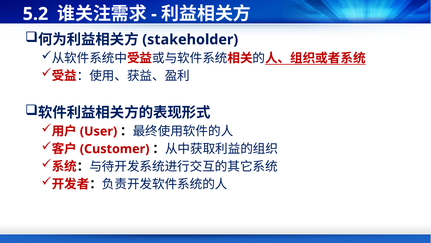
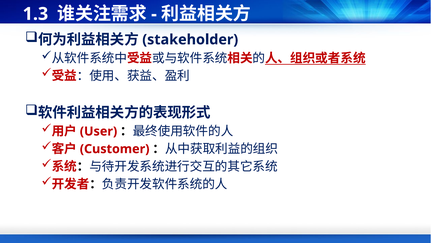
5.2: 5.2 -> 1.3 (35, 14)
